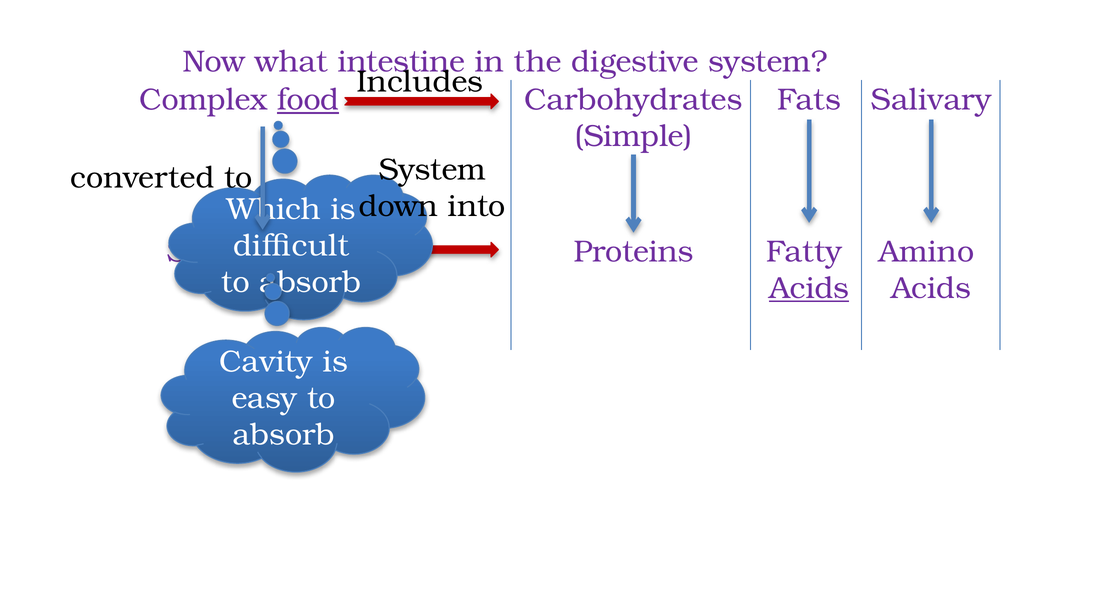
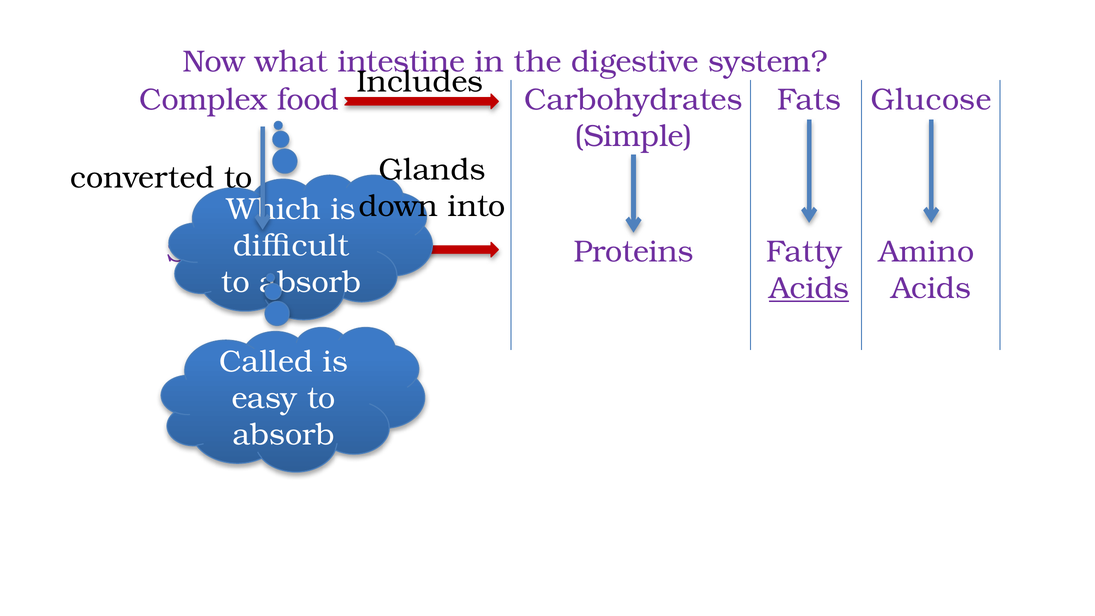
food underline: present -> none (308, 100)
Salivary: Salivary -> Glucose (931, 100)
System: System -> Glands (432, 169)
Cavity: Cavity -> Called (266, 361)
